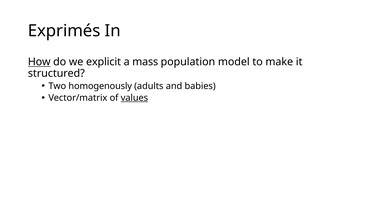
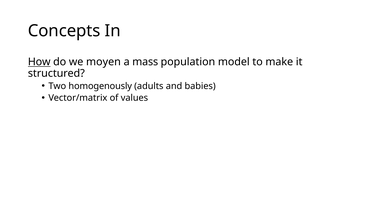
Exprimés: Exprimés -> Concepts (64, 31)
explicit: explicit -> moyen (103, 62)
values underline: present -> none (134, 98)
